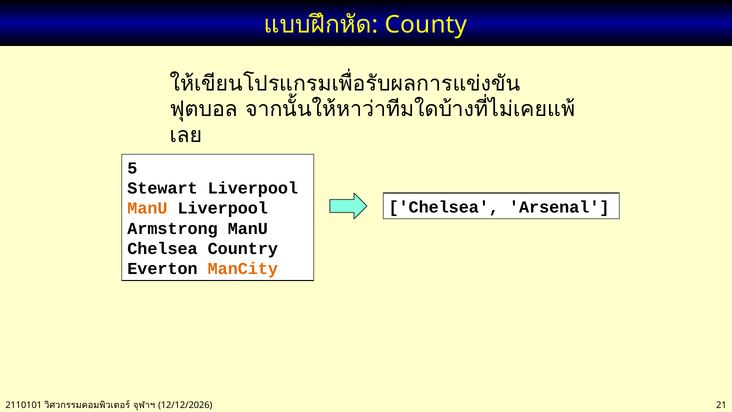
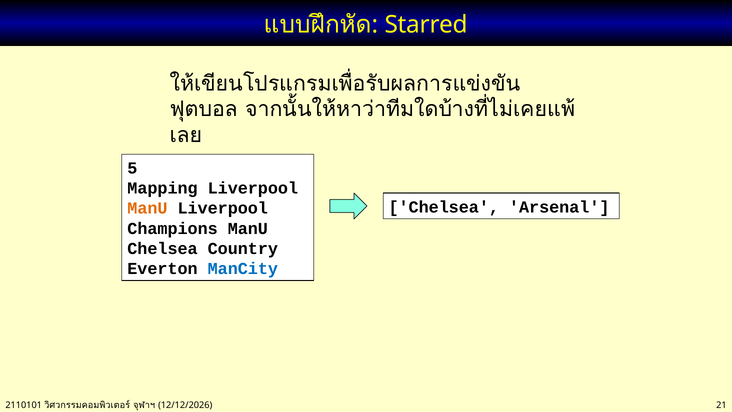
County: County -> Starred (426, 25)
Stewart: Stewart -> Mapping (163, 188)
Armstrong: Armstrong -> Champions (173, 228)
ManCity colour: orange -> blue (243, 269)
